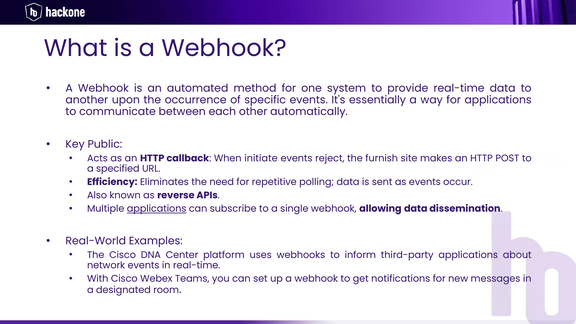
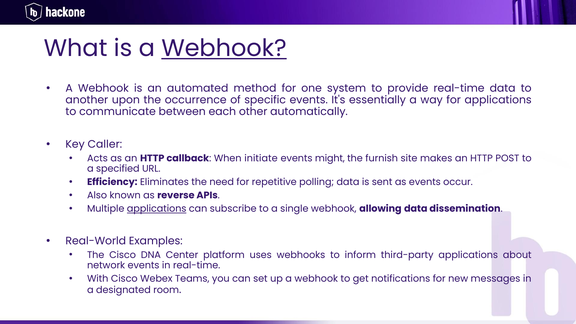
Webhook underline: none -> present (224, 48)
Public: Public -> Caller (105, 144)
reject: reject -> might (330, 158)
